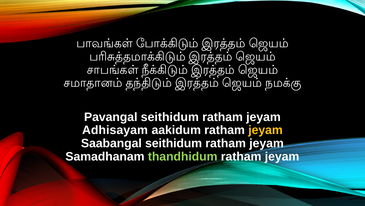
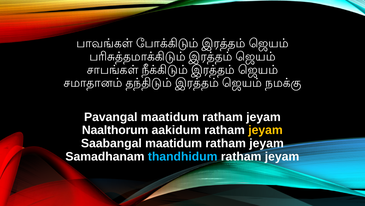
Pavangal seithidum: seithidum -> maatidum (170, 117)
Adhisayam: Adhisayam -> Naalthorum (115, 130)
Saabangal seithidum: seithidum -> maatidum (174, 143)
thandhidum colour: light green -> light blue (183, 156)
